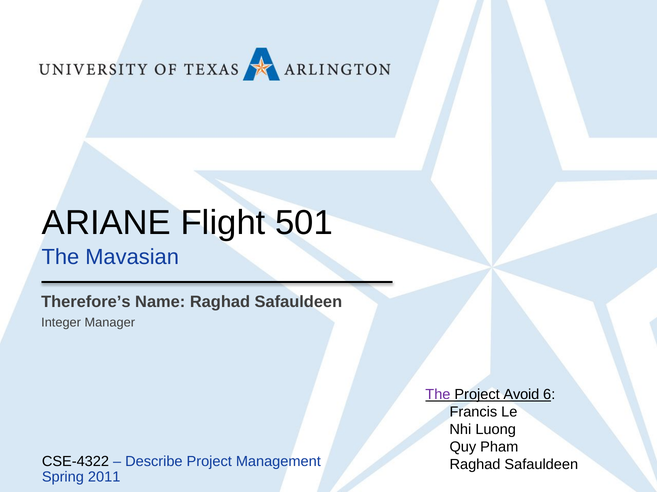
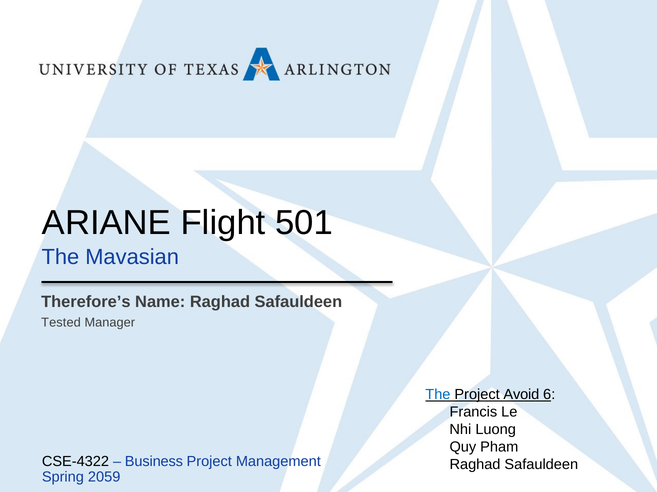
Integer: Integer -> Tested (61, 323)
The colour: purple -> blue (438, 395)
Describe: Describe -> Business (154, 462)
2011: 2011 -> 2059 (104, 478)
